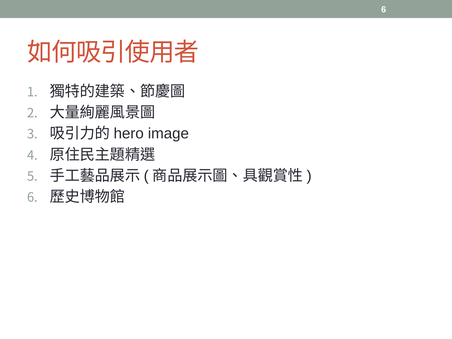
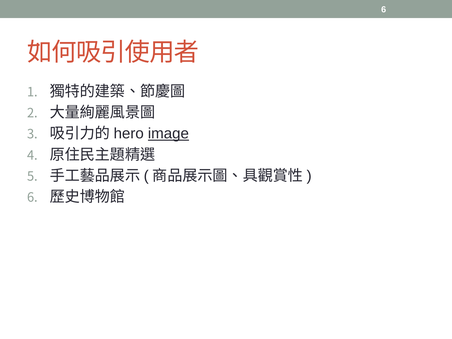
image underline: none -> present (168, 134)
